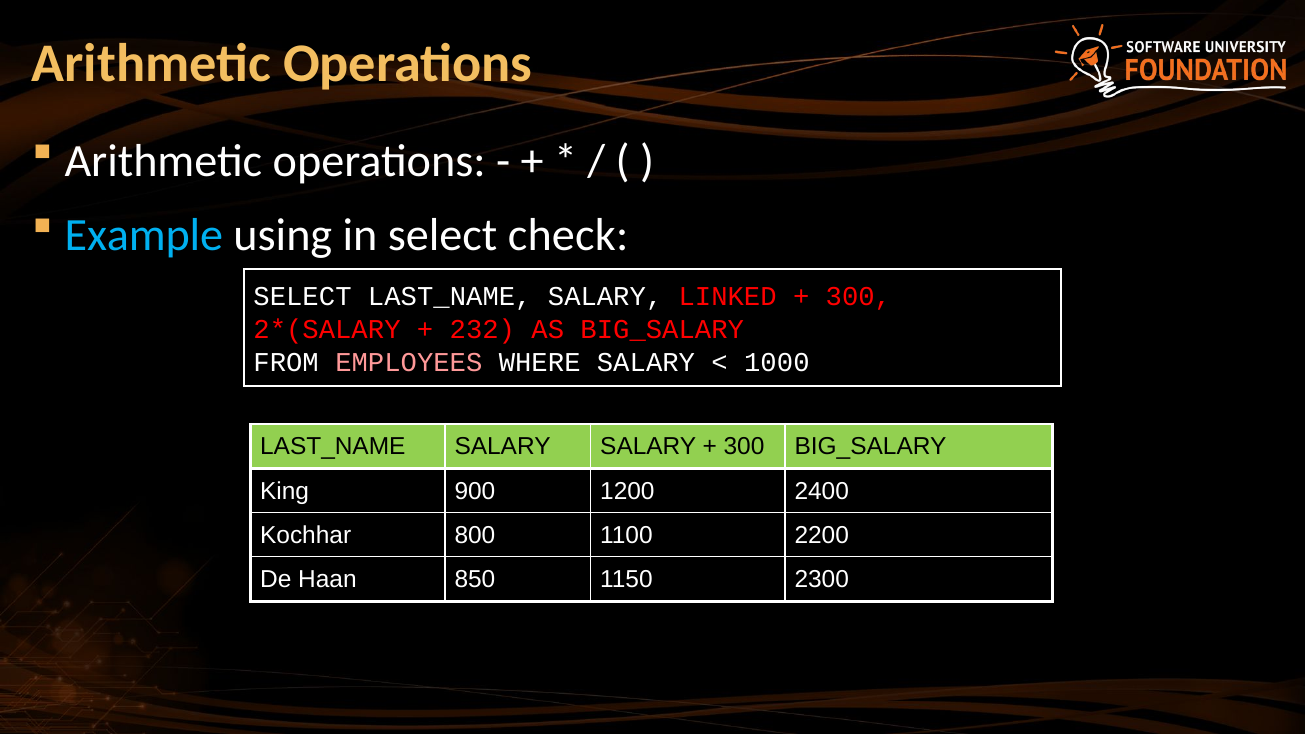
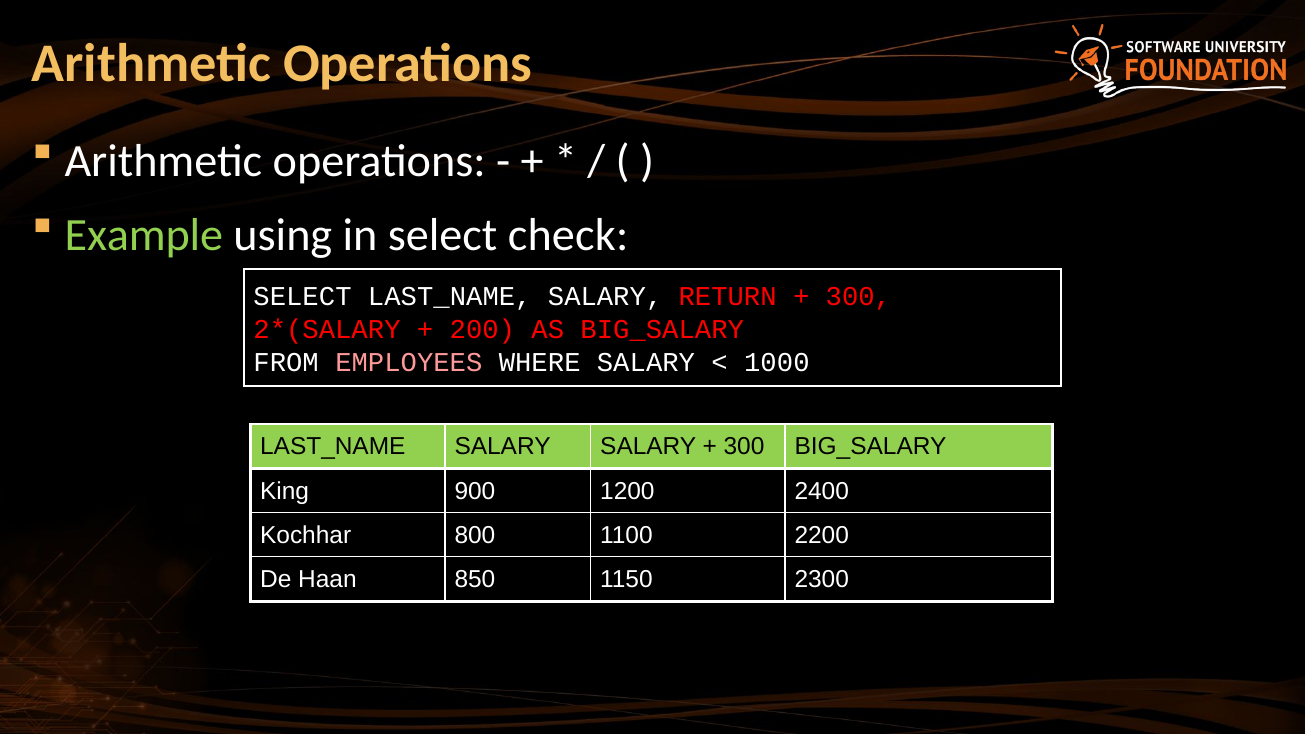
Example colour: light blue -> light green (144, 235)
LINKED: LINKED -> RETURN (728, 297)
232: 232 -> 200 (482, 330)
